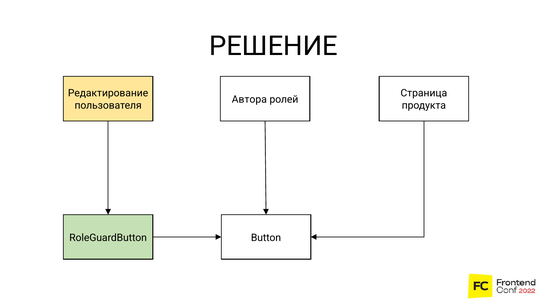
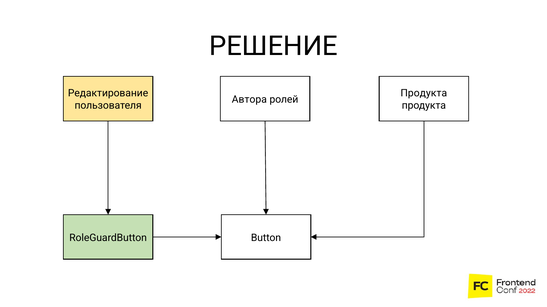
Страница: Страница -> Продукта (424, 93)
